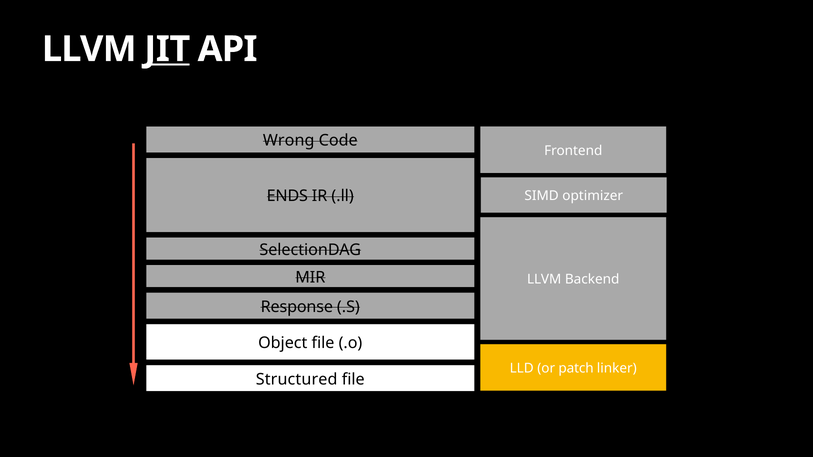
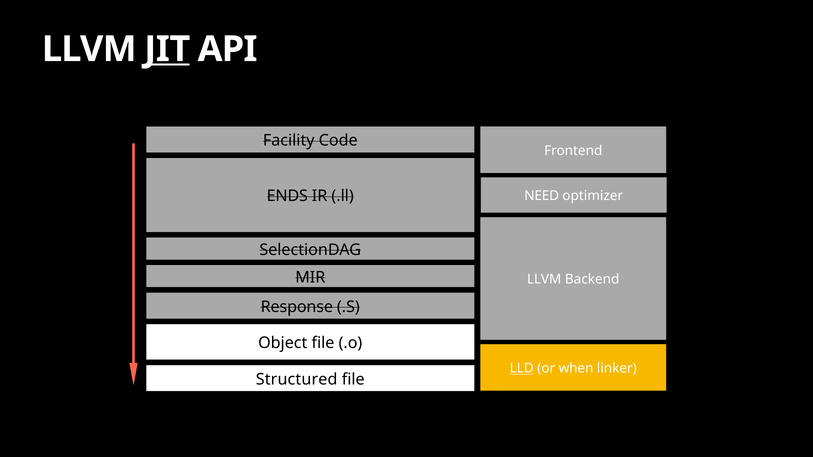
Wrong: Wrong -> Facility (289, 141)
SIMD: SIMD -> NEED (542, 196)
LLD underline: none -> present (522, 369)
patch: patch -> when (576, 369)
